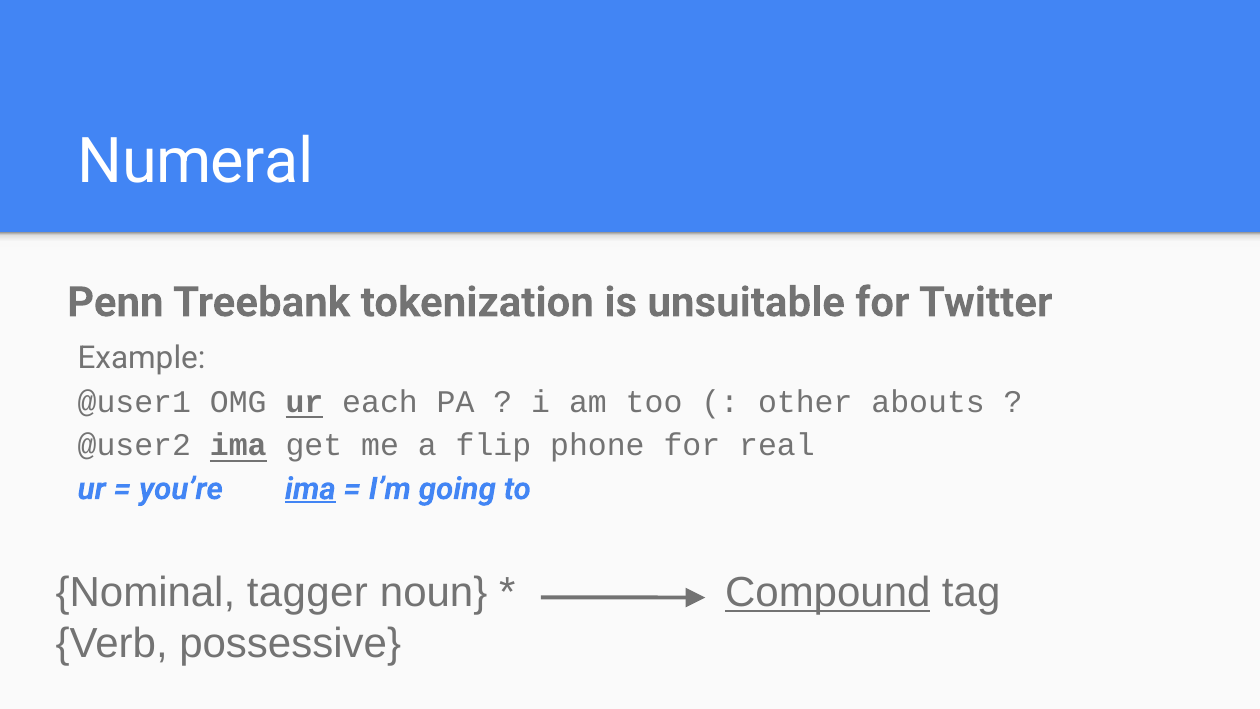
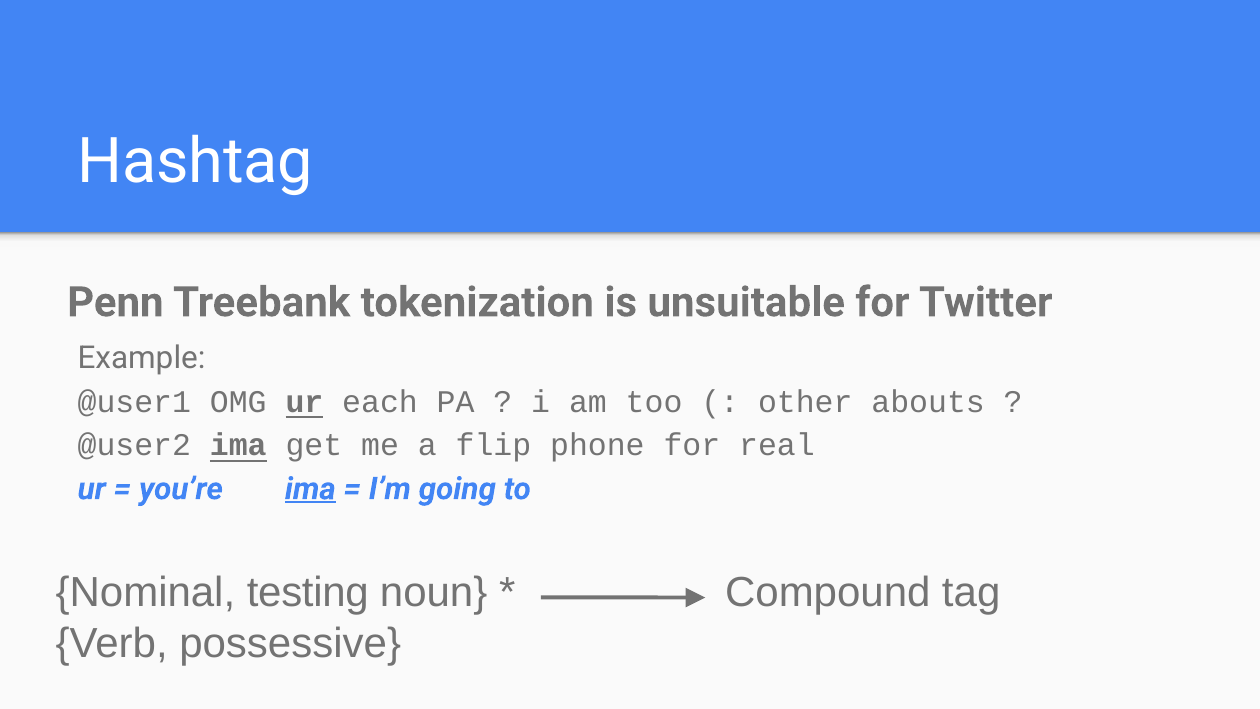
Numeral: Numeral -> Hashtag (195, 162)
tagger: tagger -> testing (308, 593)
Compound underline: present -> none (828, 593)
